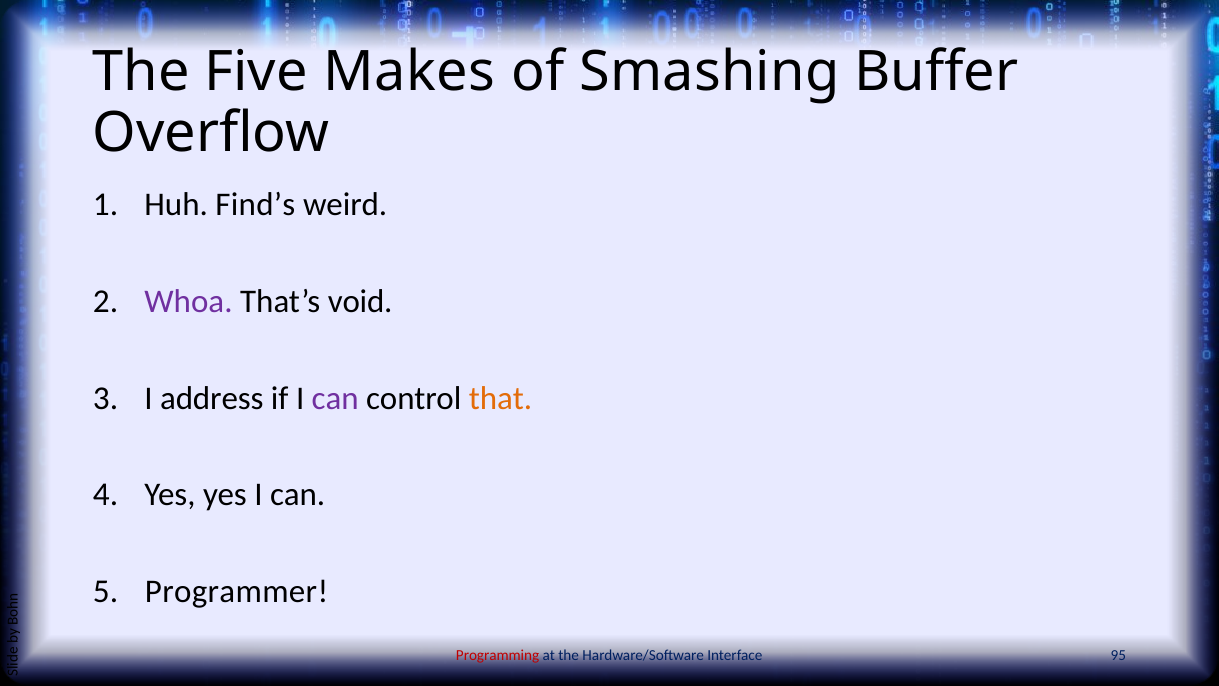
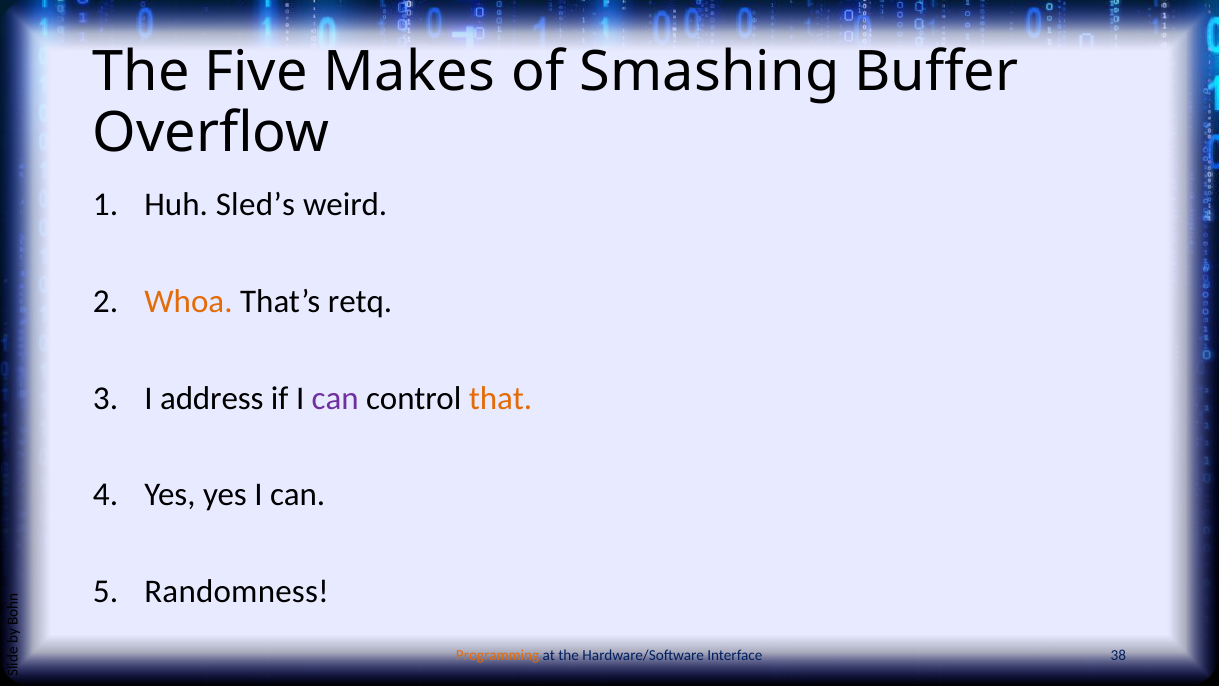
Find’s: Find’s -> Sled’s (255, 205)
Whoa colour: purple -> orange (188, 301)
void: void -> retq (360, 301)
Programmer: Programmer -> Randomness (237, 591)
Programming colour: red -> orange (498, 655)
95: 95 -> 38 (1118, 655)
